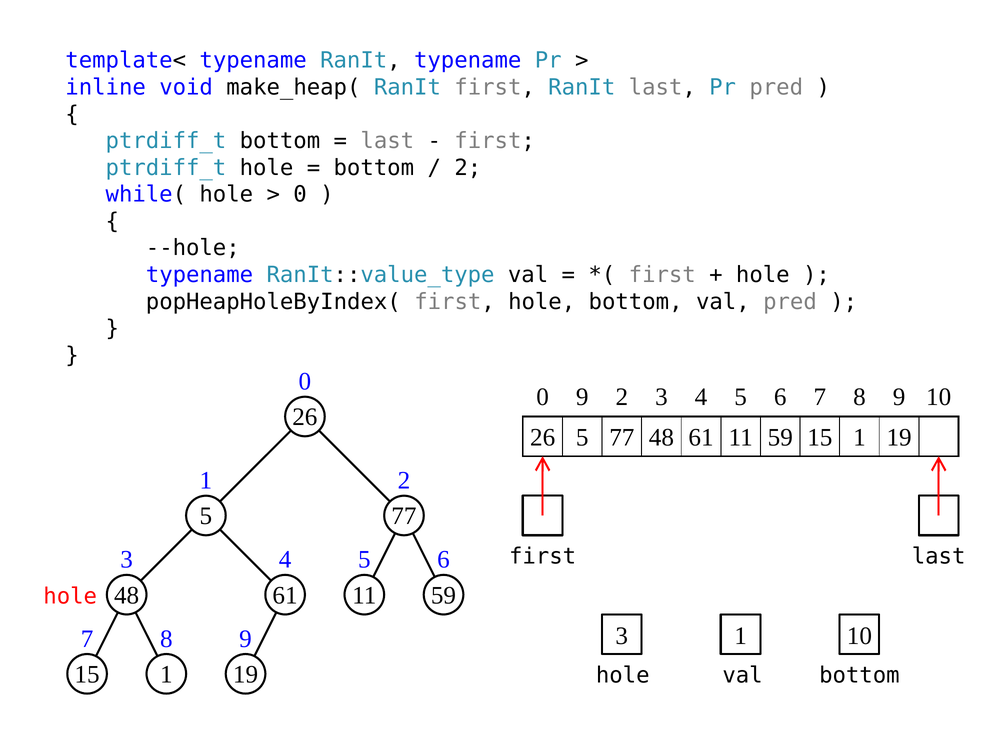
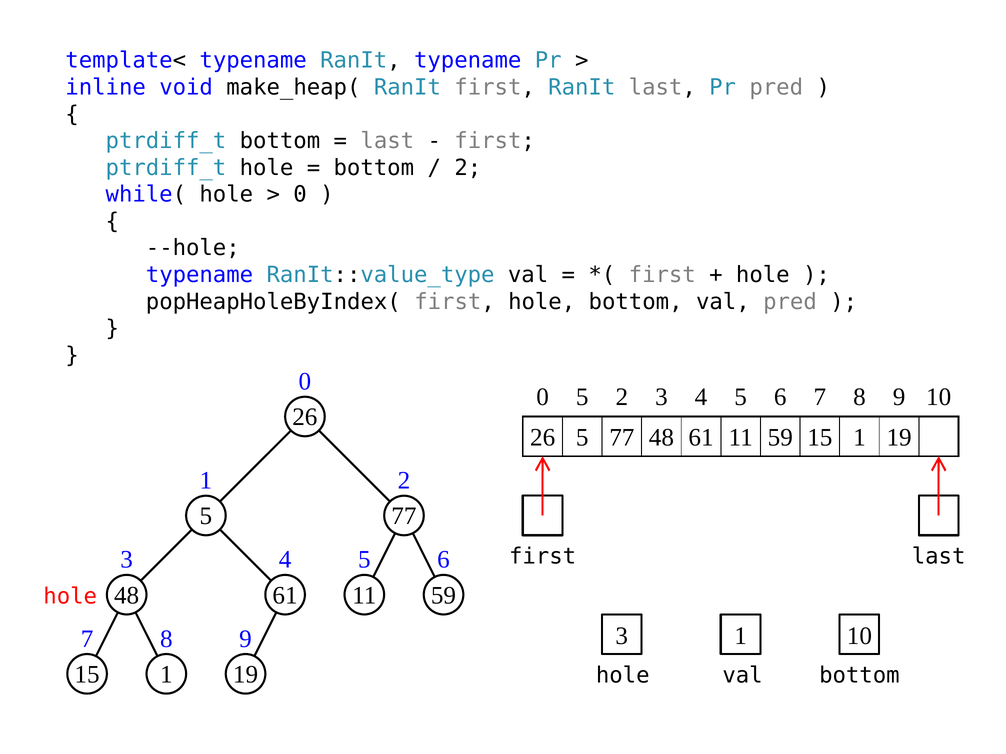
0 9: 9 -> 5 (582, 397)
